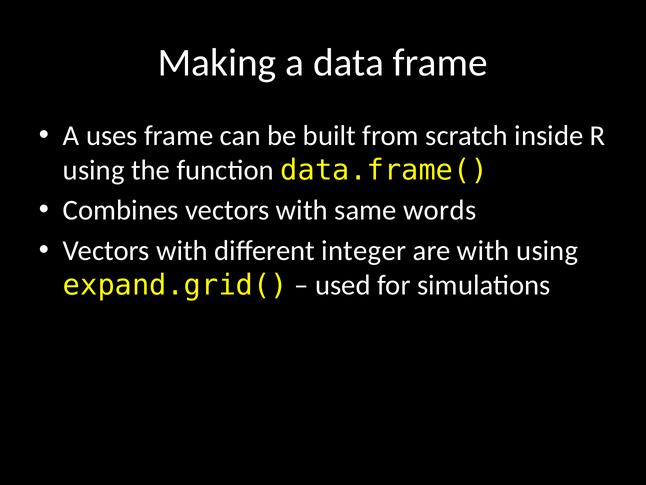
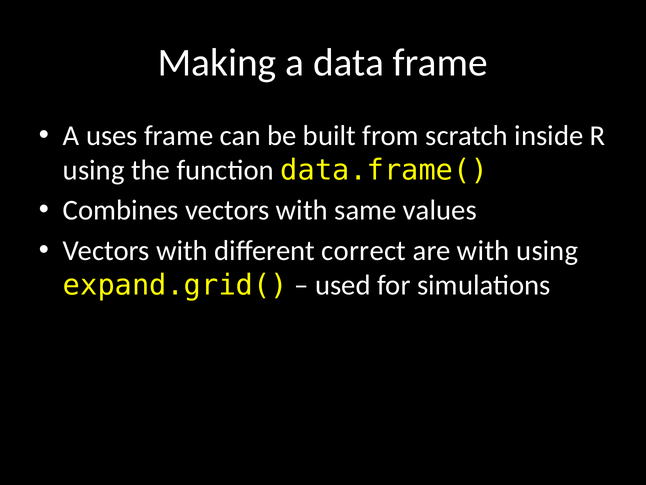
words: words -> values (440, 210)
integer: integer -> correct (364, 250)
